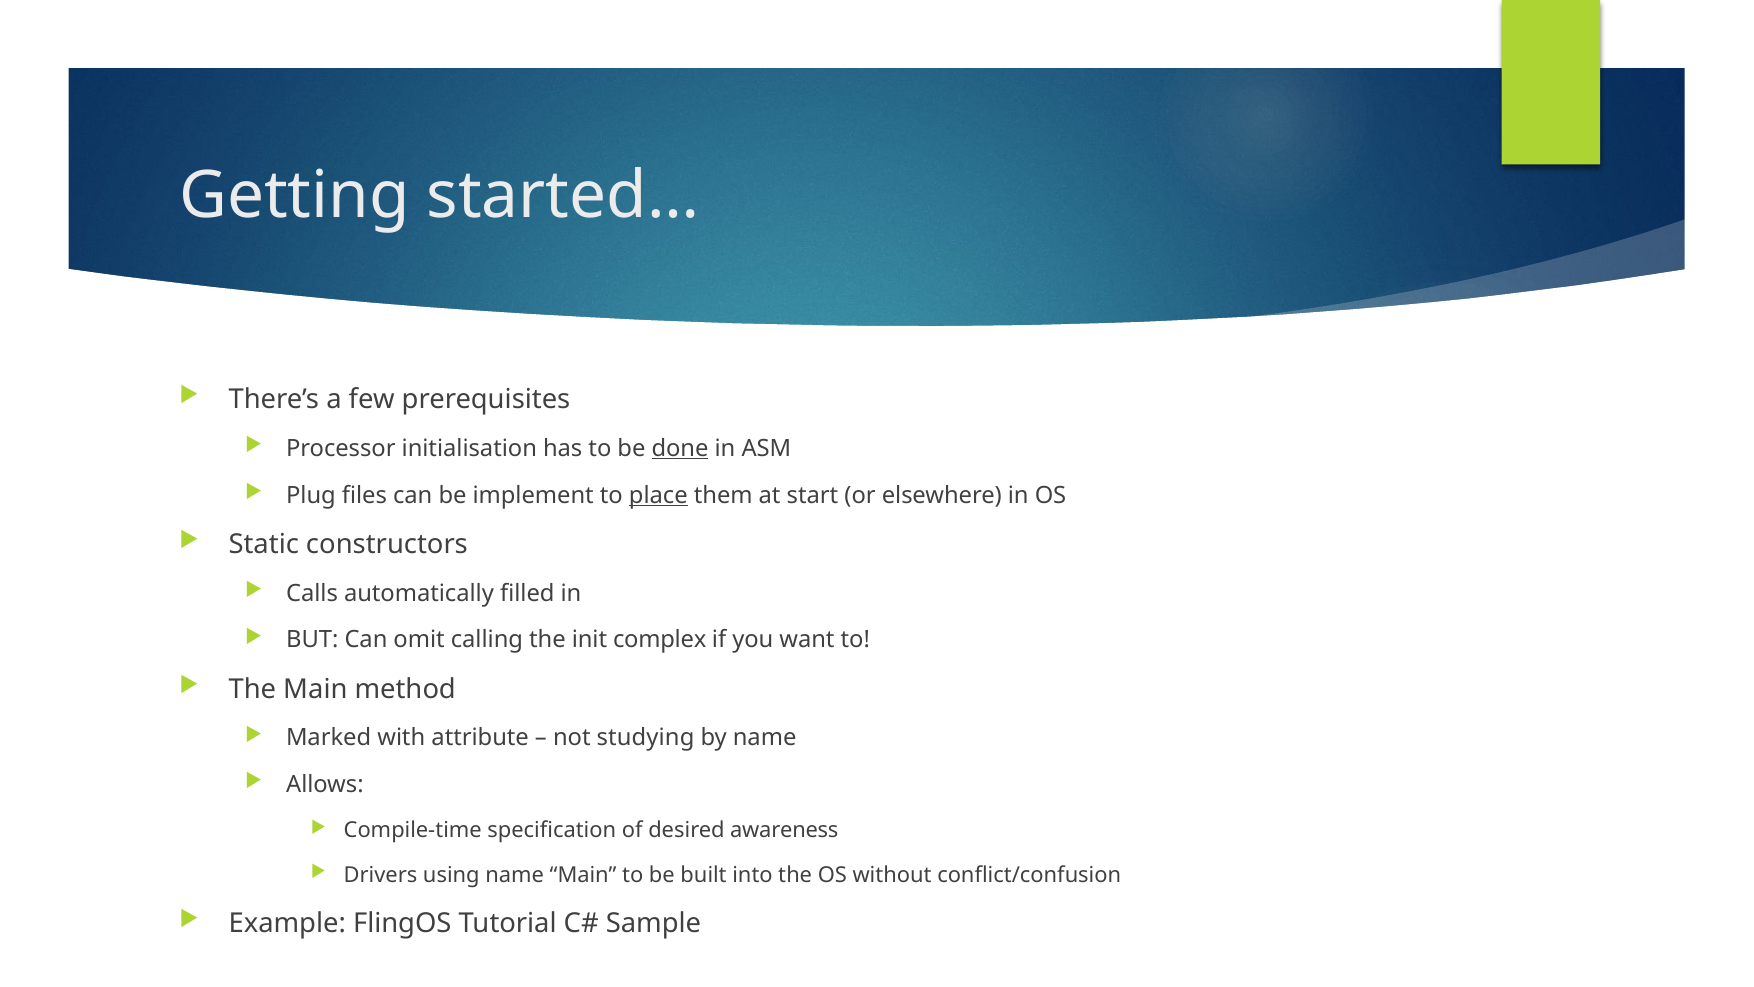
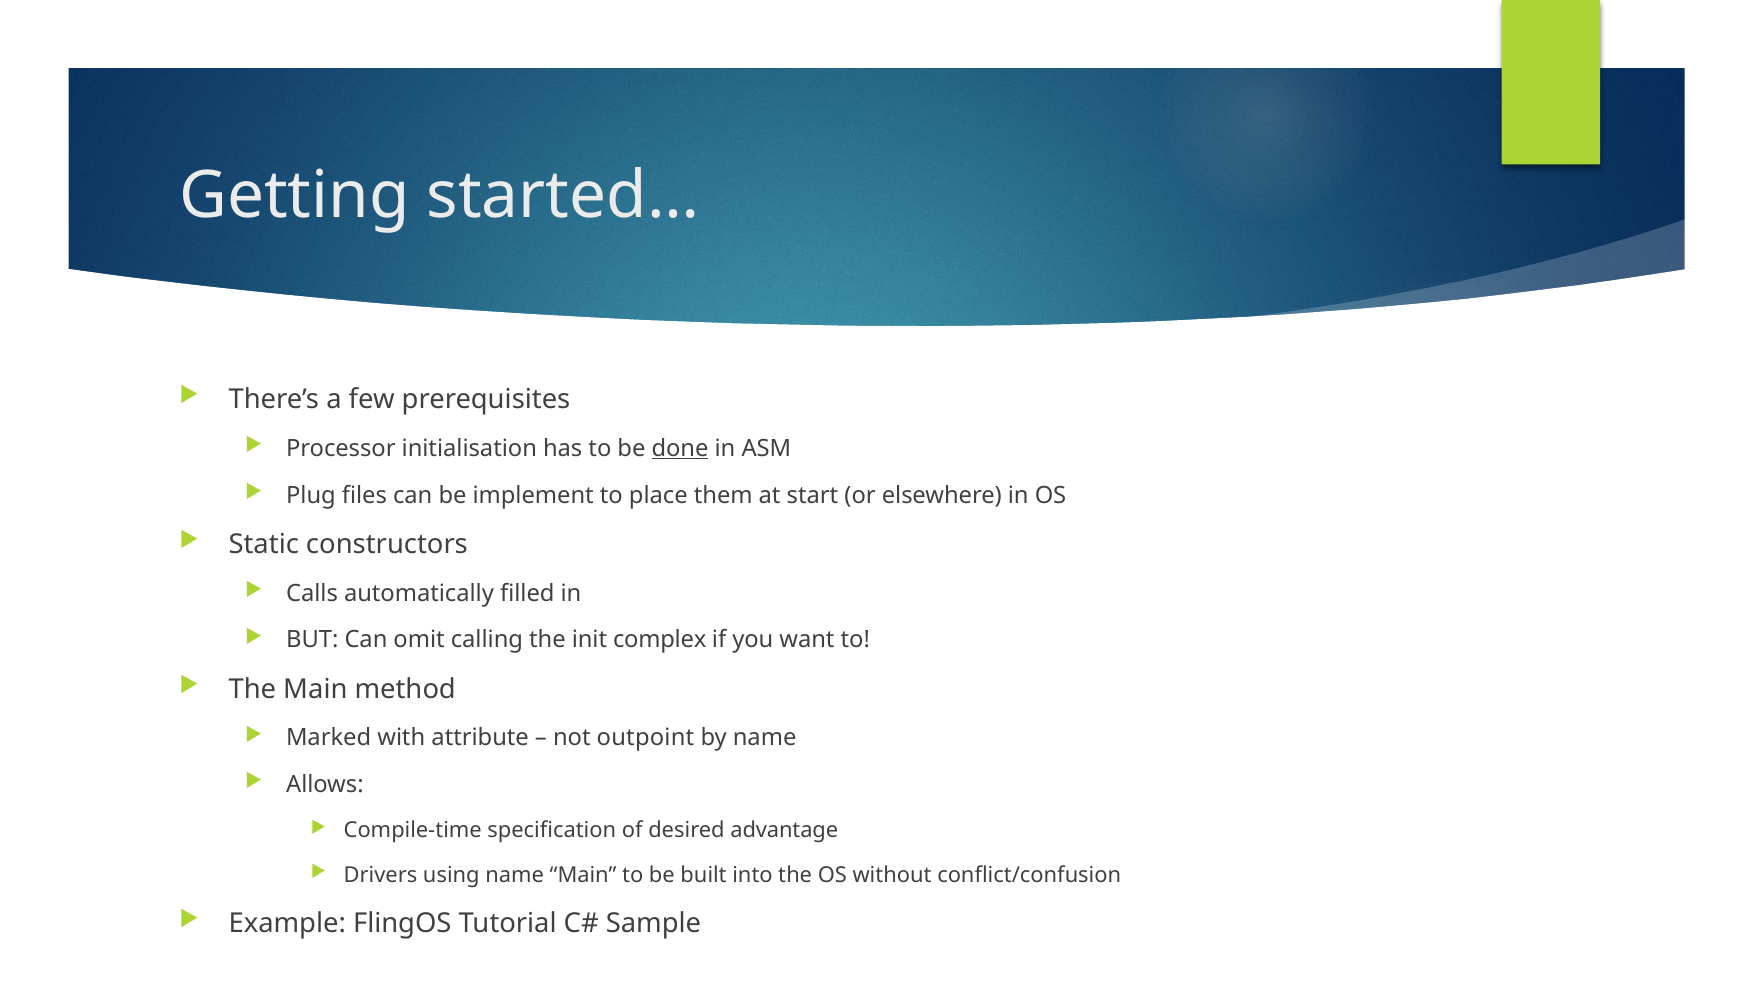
place underline: present -> none (658, 495)
studying: studying -> outpoint (646, 738)
awareness: awareness -> advantage (784, 830)
